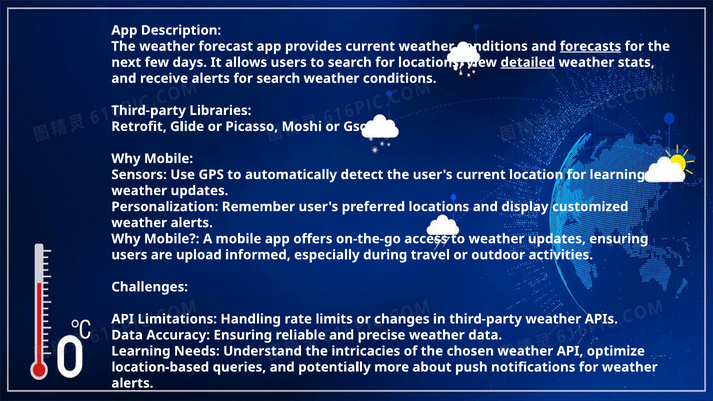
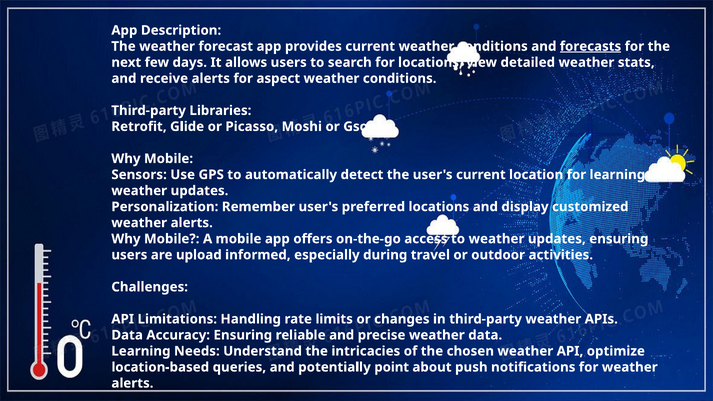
detailed underline: present -> none (528, 62)
for search: search -> aspect (278, 78)
more: more -> point (392, 367)
